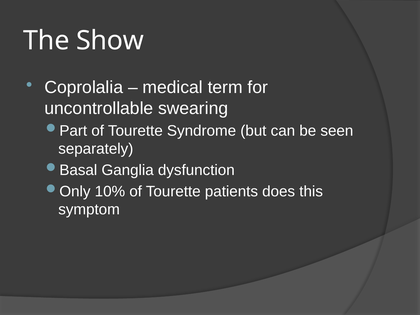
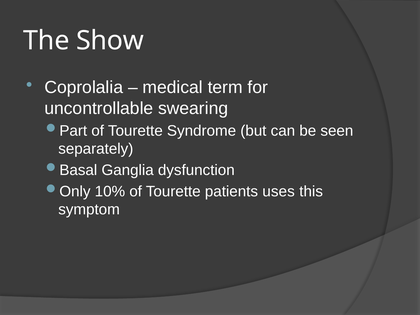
does: does -> uses (279, 191)
